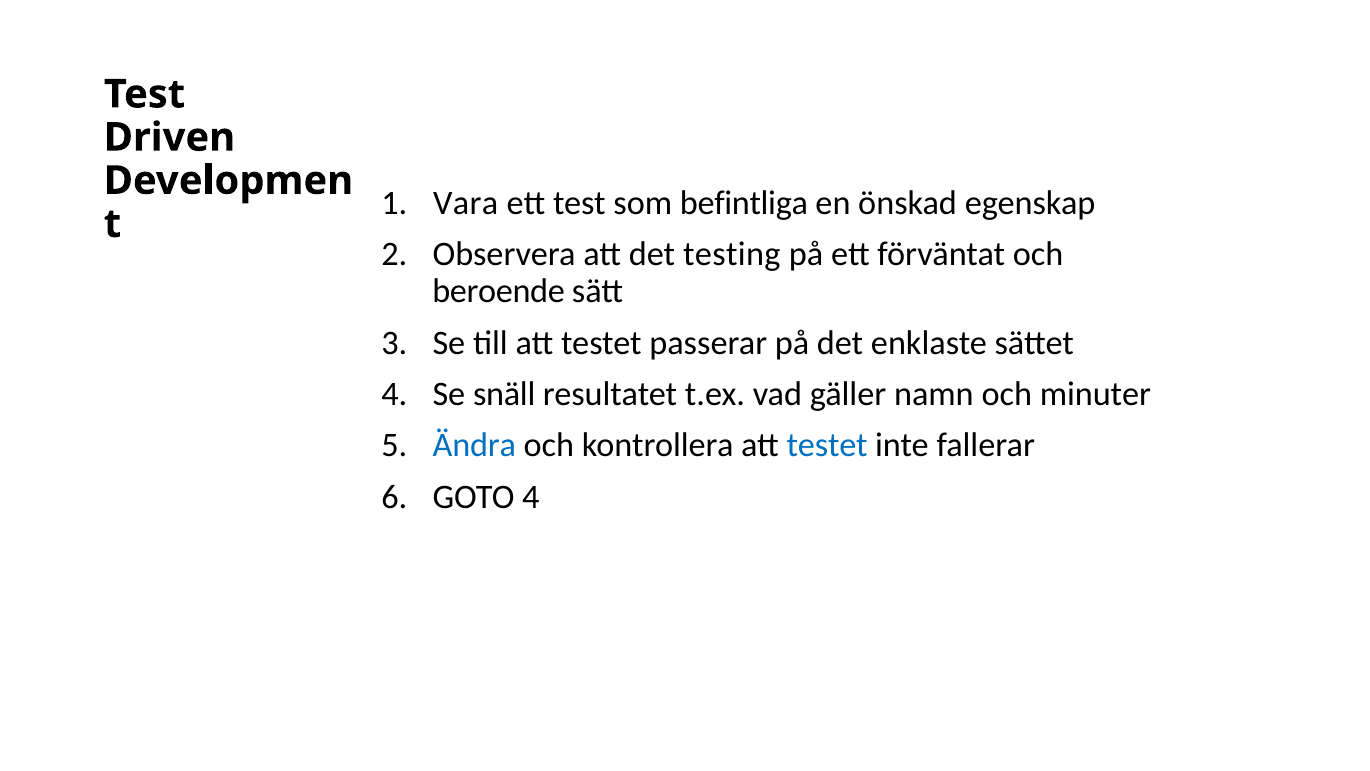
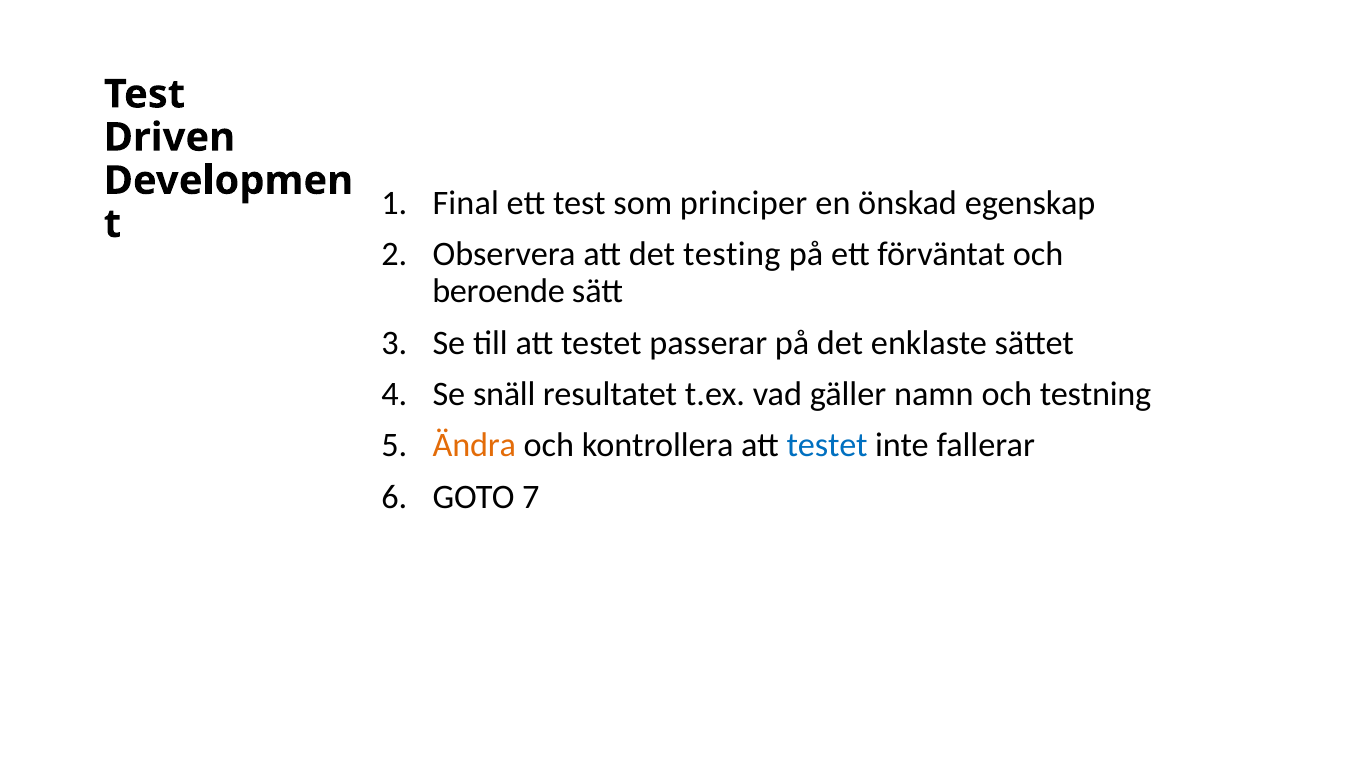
Vara: Vara -> Final (466, 203)
befintliga: befintliga -> principer (744, 203)
minuter: minuter -> testning (1095, 394)
Ändra colour: blue -> orange (474, 445)
GOTO 4: 4 -> 7 (531, 496)
